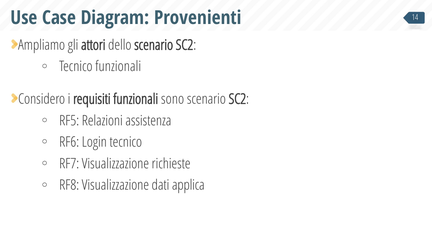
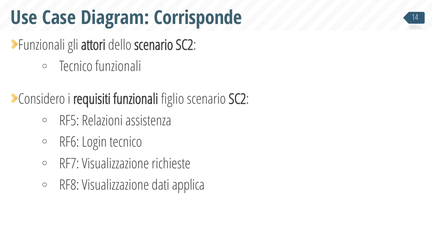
Provenienti: Provenienti -> Corrisponde (198, 18)
Ampliamo: Ampliamo -> Funzionali (42, 45)
sono: sono -> figlio (173, 99)
